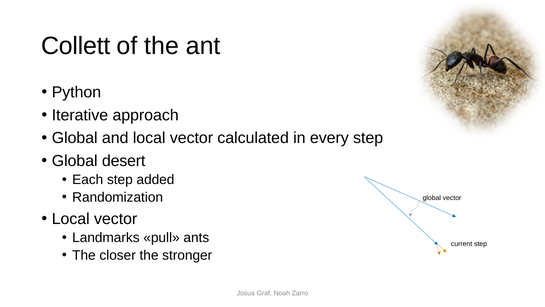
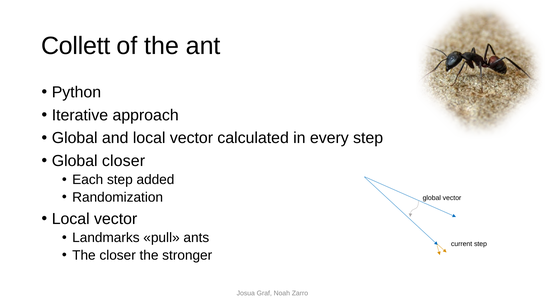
Global desert: desert -> closer (124, 161)
